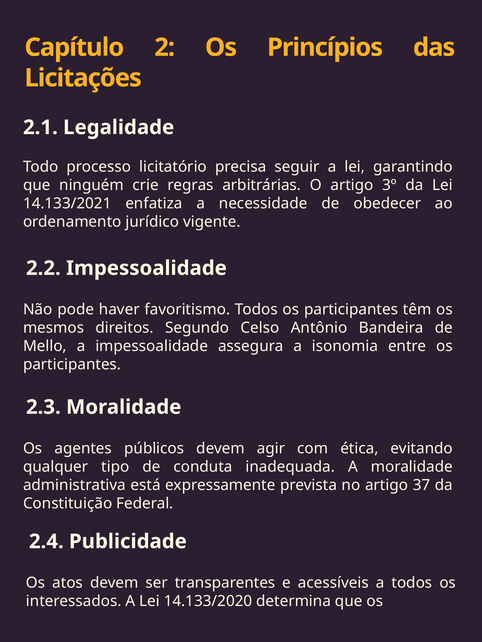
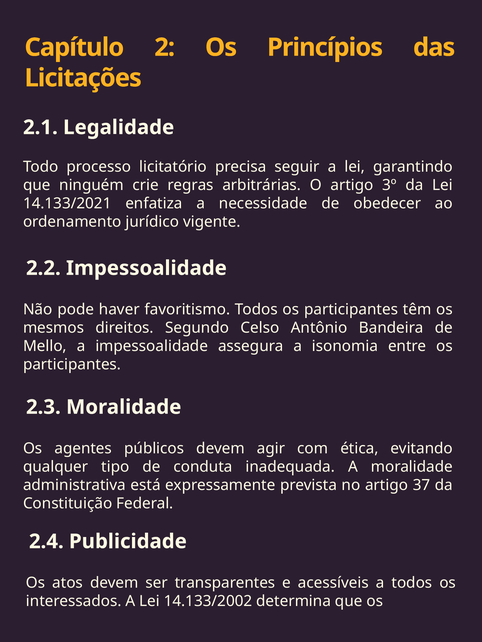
14.133/2020: 14.133/2020 -> 14.133/2002 (208, 602)
